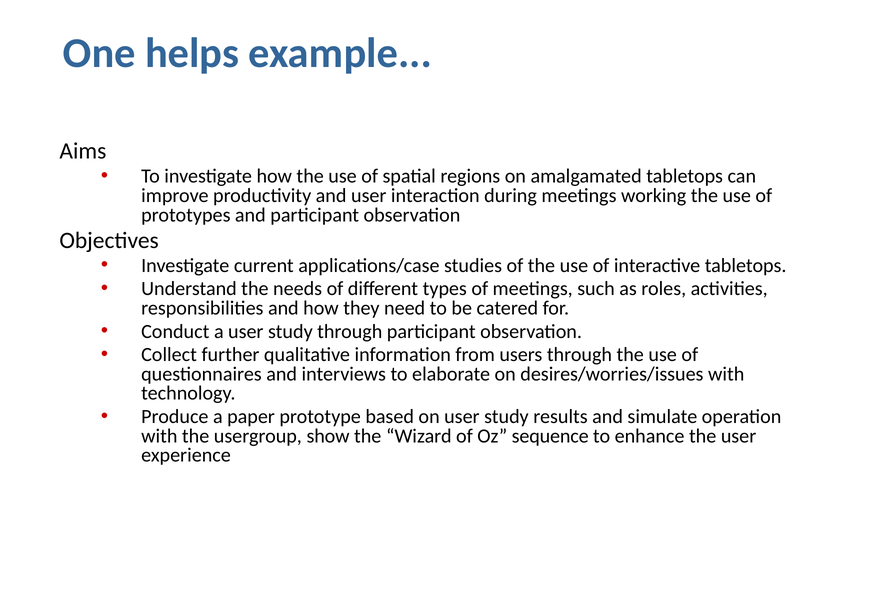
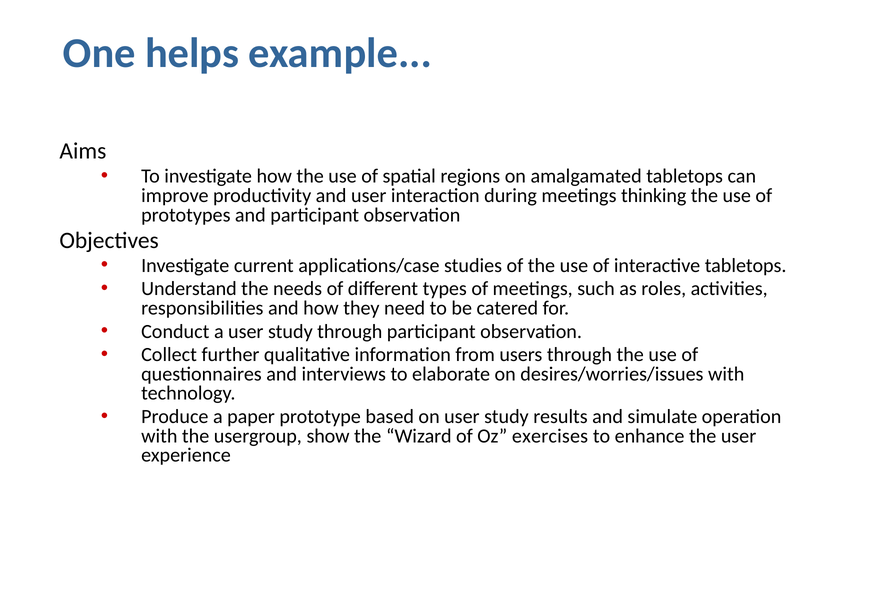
working: working -> thinking (654, 196)
sequence: sequence -> exercises (550, 436)
